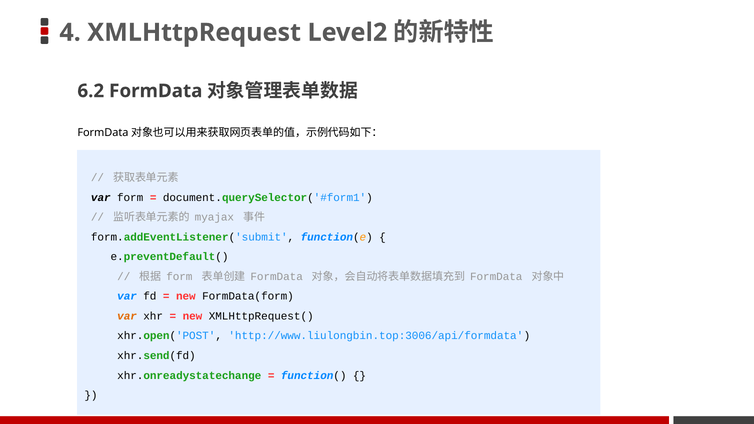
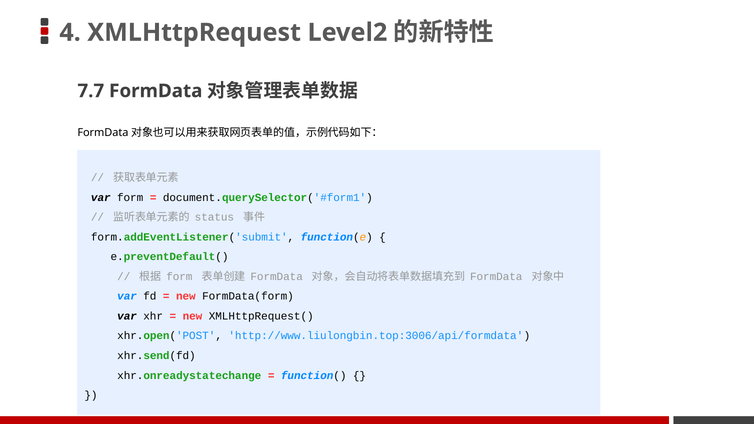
6.2: 6.2 -> 7.7 (91, 91)
myajax: myajax -> status (214, 217)
var colour: orange -> black (127, 316)
